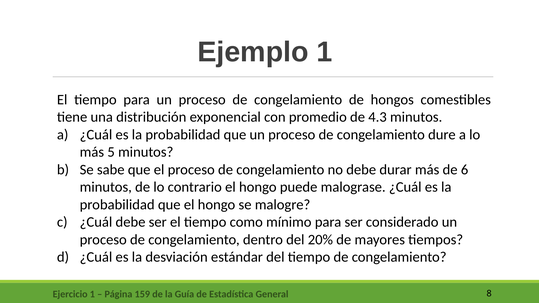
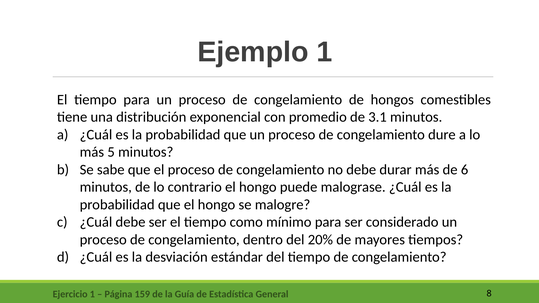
4.3: 4.3 -> 3.1 (378, 117)
